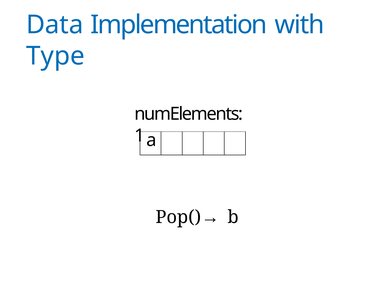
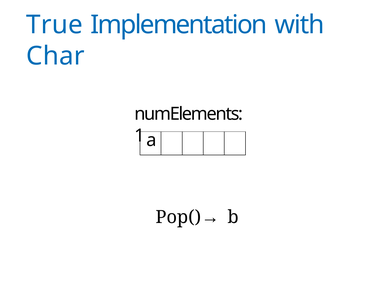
Data: Data -> True (55, 25)
Type: Type -> Char (55, 56)
